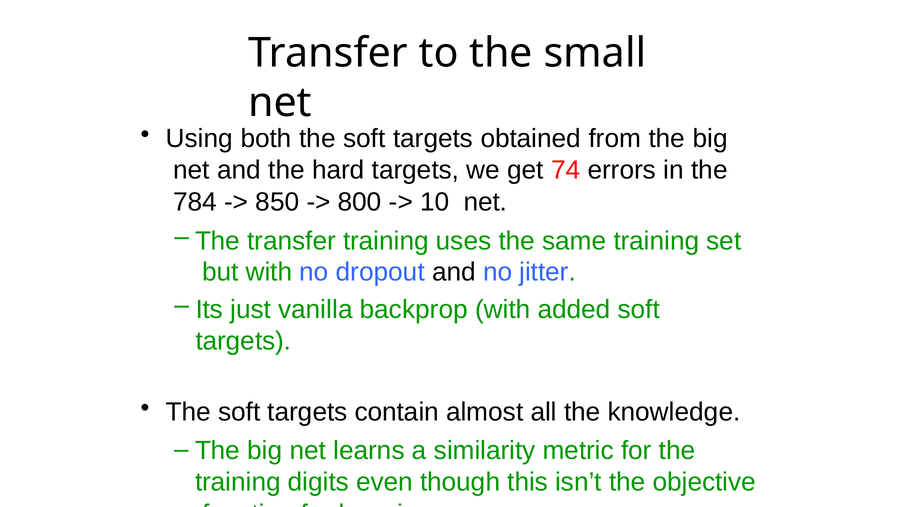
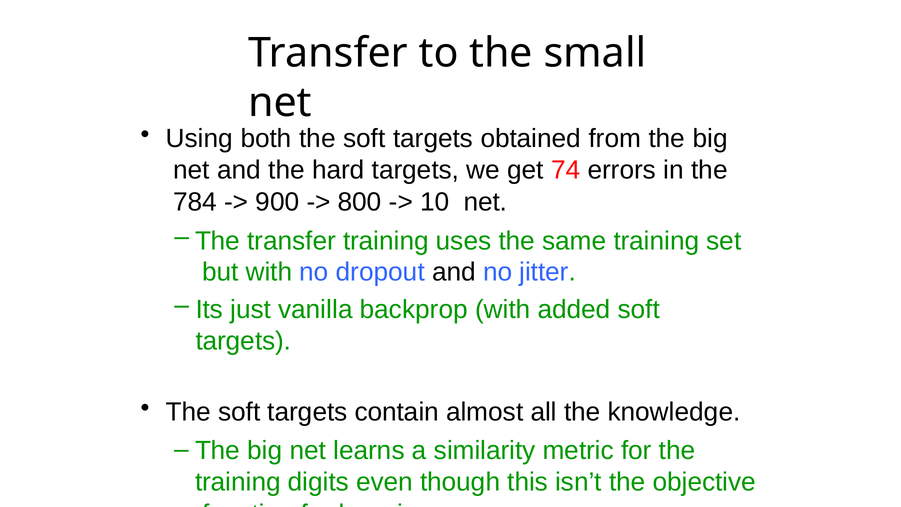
850: 850 -> 900 (277, 202)
